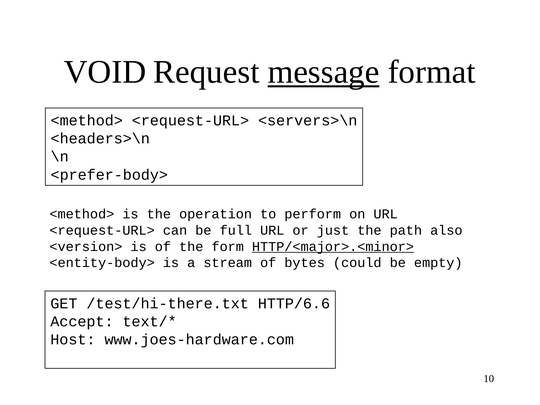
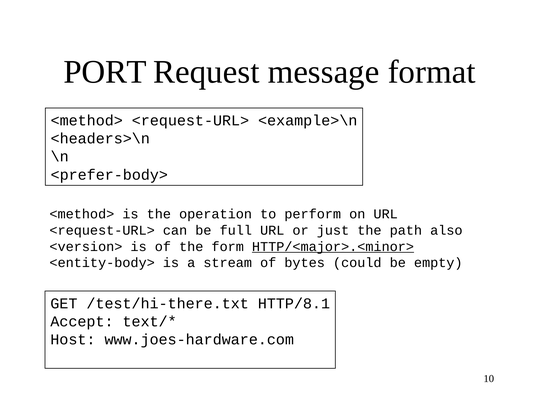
VOID: VOID -> PORT (105, 72)
message underline: present -> none (324, 72)
<servers>\n: <servers>\n -> <example>\n (308, 121)
HTTP/6.6: HTTP/6.6 -> HTTP/8.1 (294, 304)
